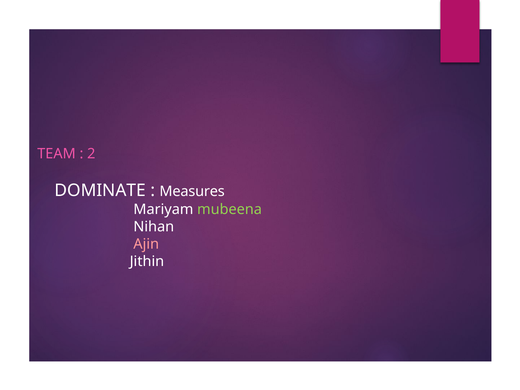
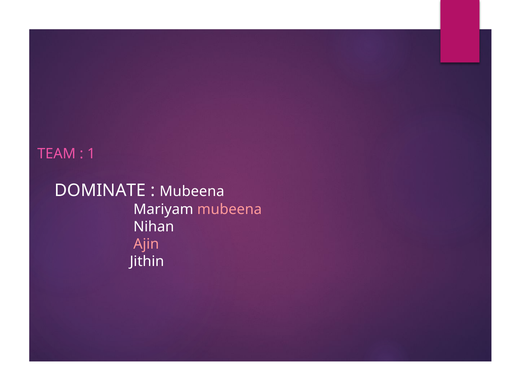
2: 2 -> 1 (91, 154)
Measures: Measures -> Mubeena (192, 191)
mubeena colour: light green -> pink (230, 209)
